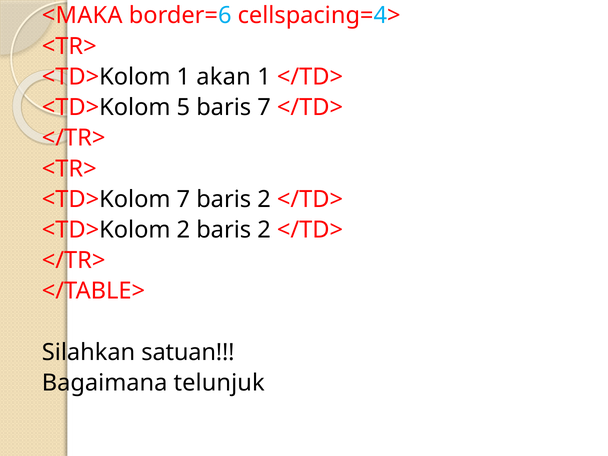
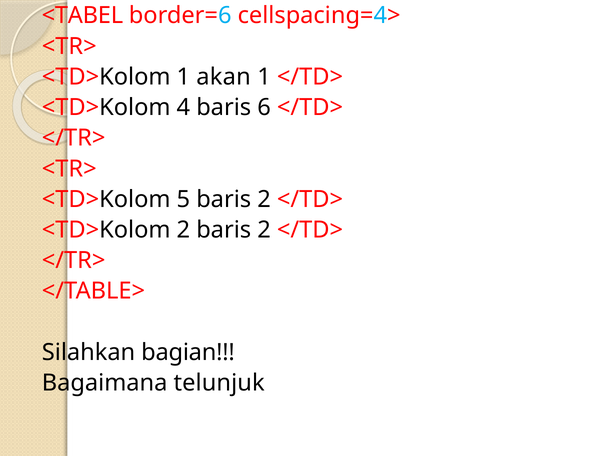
<MAKA: <MAKA -> <TABEL (82, 16)
5: 5 -> 4 (183, 107)
baris 7: 7 -> 6 (264, 107)
<TD>Kolom 7: 7 -> 5 (183, 199)
satuan: satuan -> bagian (188, 352)
